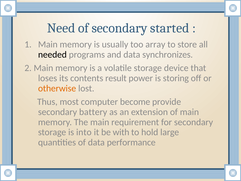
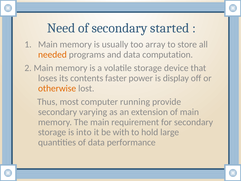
needed colour: black -> orange (52, 54)
synchronizes: synchronizes -> computation (168, 54)
result: result -> faster (116, 78)
storing: storing -> display (176, 78)
become: become -> running (135, 102)
battery: battery -> varying (93, 112)
